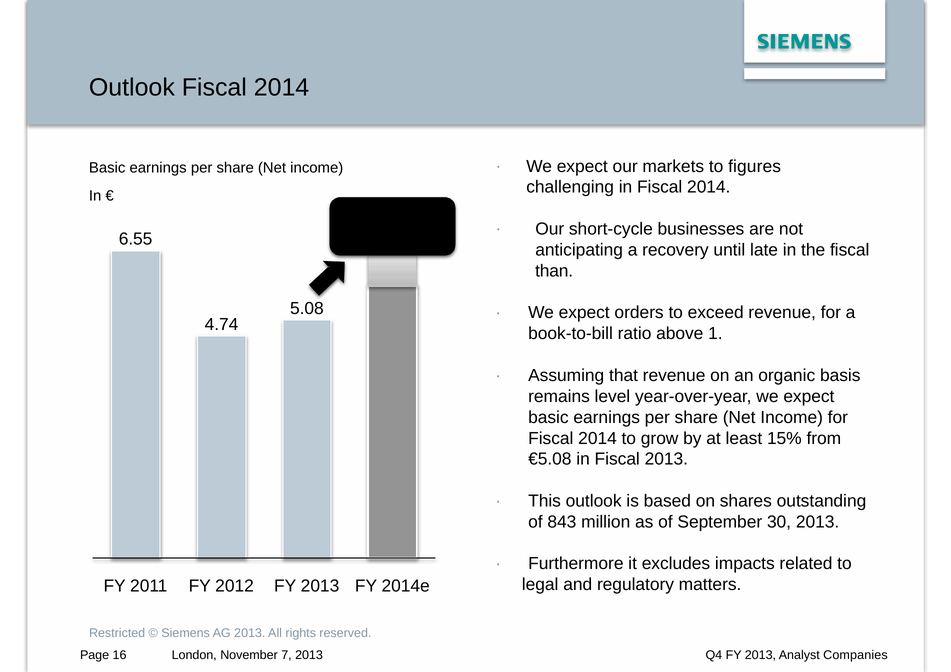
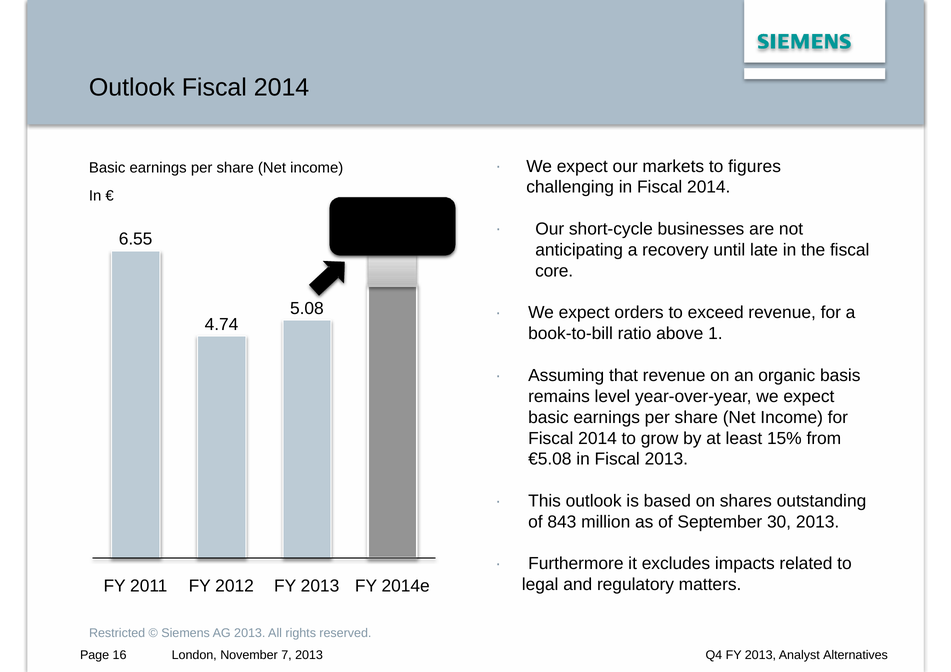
than: than -> core (554, 271)
Companies: Companies -> Alternatives (856, 656)
